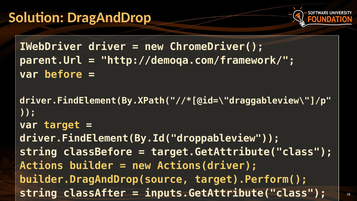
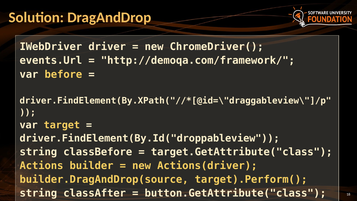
parent.Url: parent.Url -> events.Url (51, 61)
inputs.GetAttribute("class: inputs.GetAttribute("class -> button.GetAttribute("class (235, 193)
